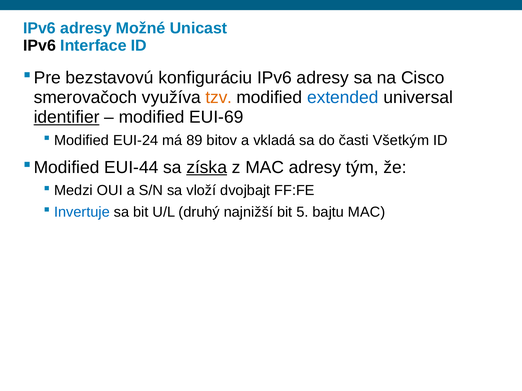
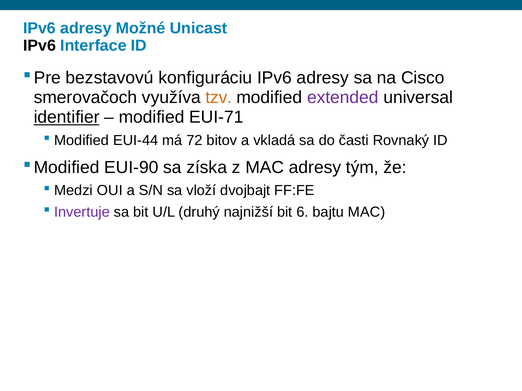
extended colour: blue -> purple (343, 98)
EUI-69: EUI-69 -> EUI-71 (216, 117)
EUI-24: EUI-24 -> EUI-44 (136, 141)
89: 89 -> 72 (195, 141)
Všetkým: Všetkým -> Rovnaký (401, 141)
EUI-44: EUI-44 -> EUI-90 (131, 168)
získa underline: present -> none (207, 168)
Invertuje colour: blue -> purple (82, 212)
5: 5 -> 6 (302, 212)
